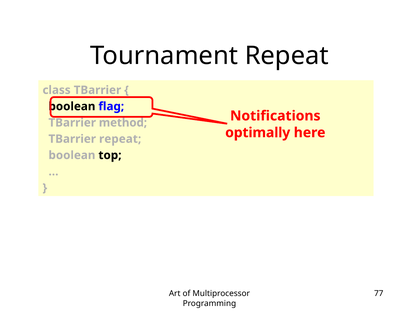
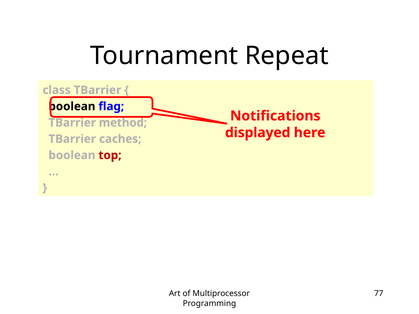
optimally: optimally -> displayed (258, 133)
TBarrier repeat: repeat -> caches (120, 139)
top colour: black -> red (110, 155)
